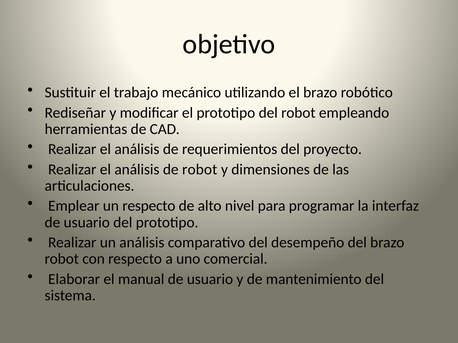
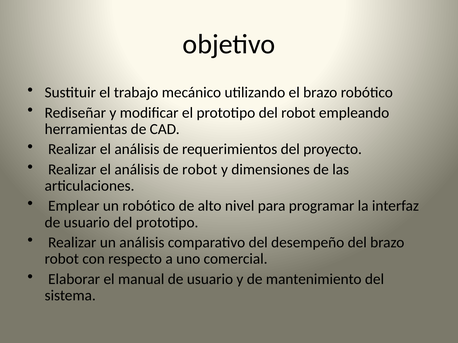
un respecto: respecto -> robótico (149, 206)
